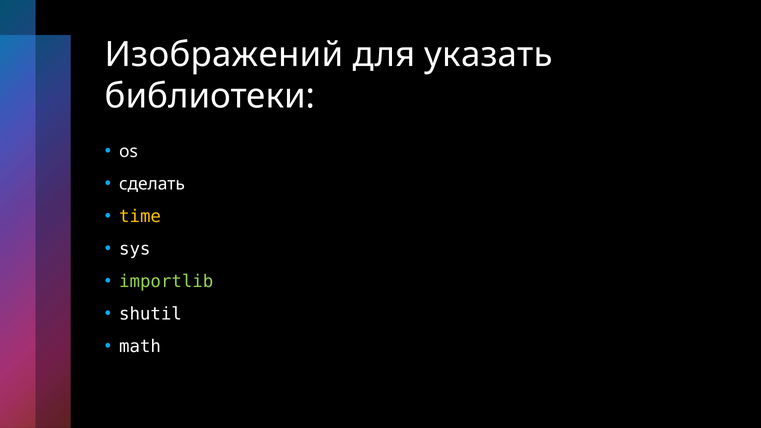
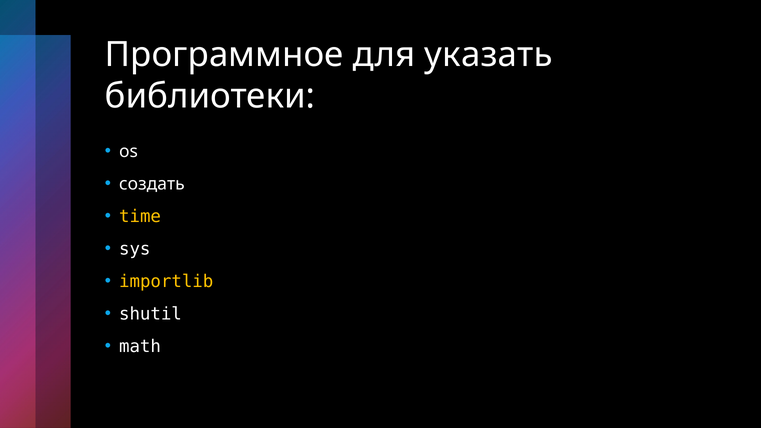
Изображений: Изображений -> Программное (224, 55)
сделать: сделать -> создать (152, 184)
importlib colour: light green -> yellow (166, 281)
